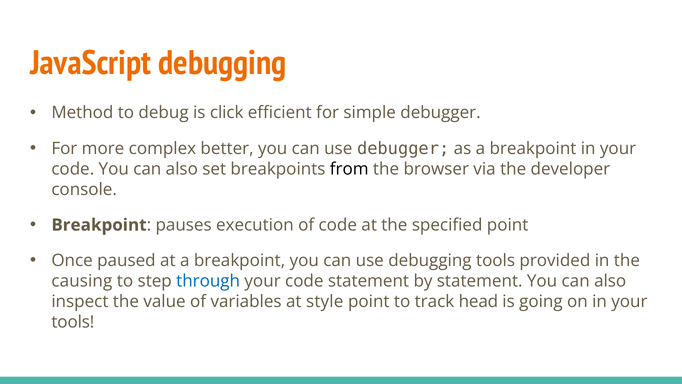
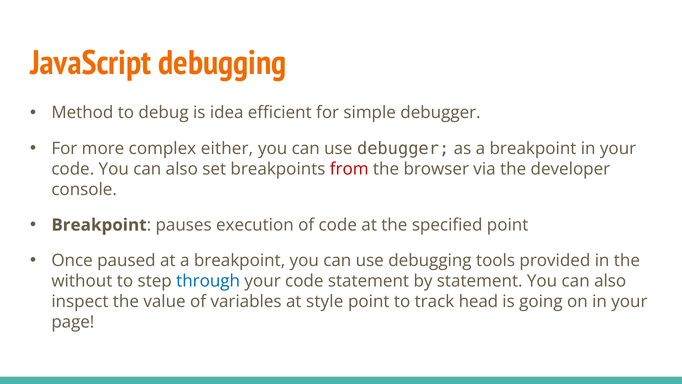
click: click -> idea (227, 113)
better: better -> either (227, 148)
from colour: black -> red (349, 169)
causing: causing -> without (82, 281)
tools: tools -> page (73, 322)
